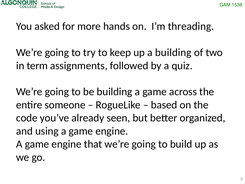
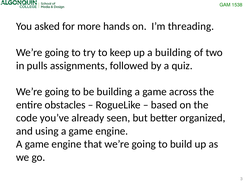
term: term -> pulls (37, 66)
someone: someone -> obstacles (65, 105)
